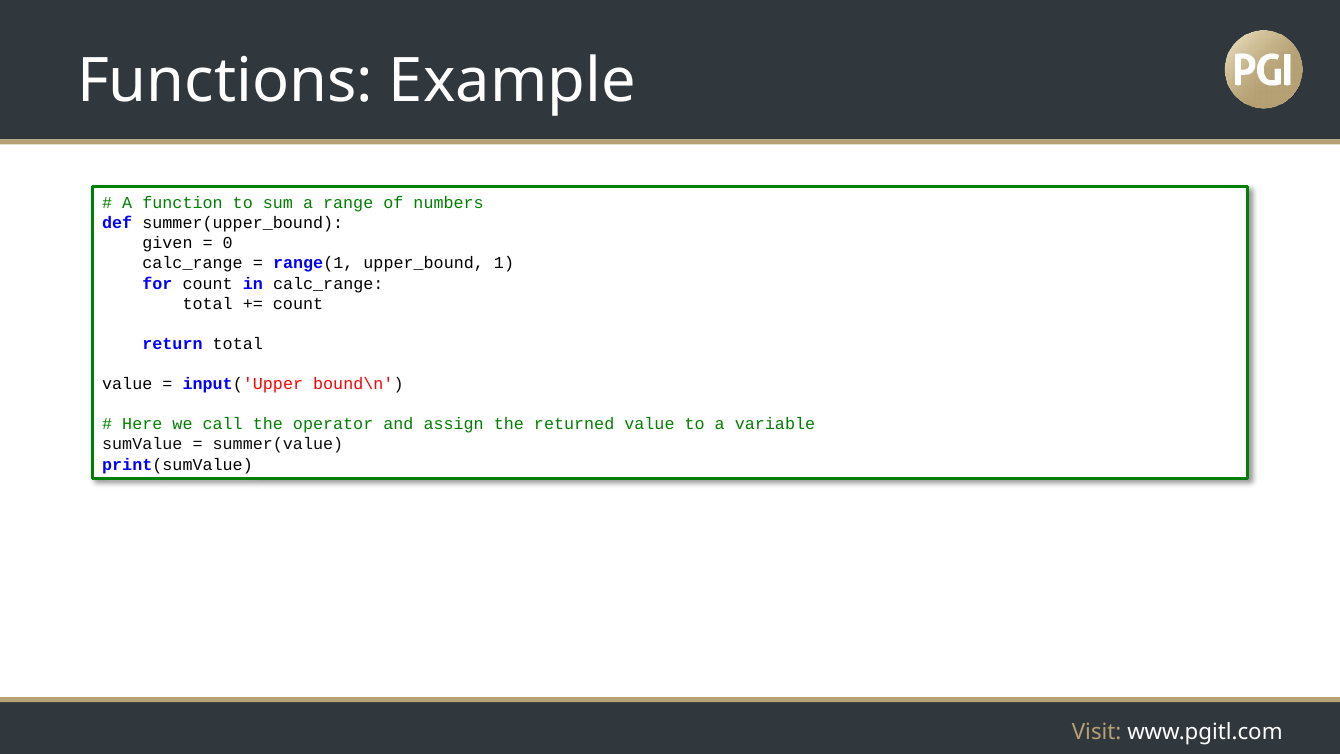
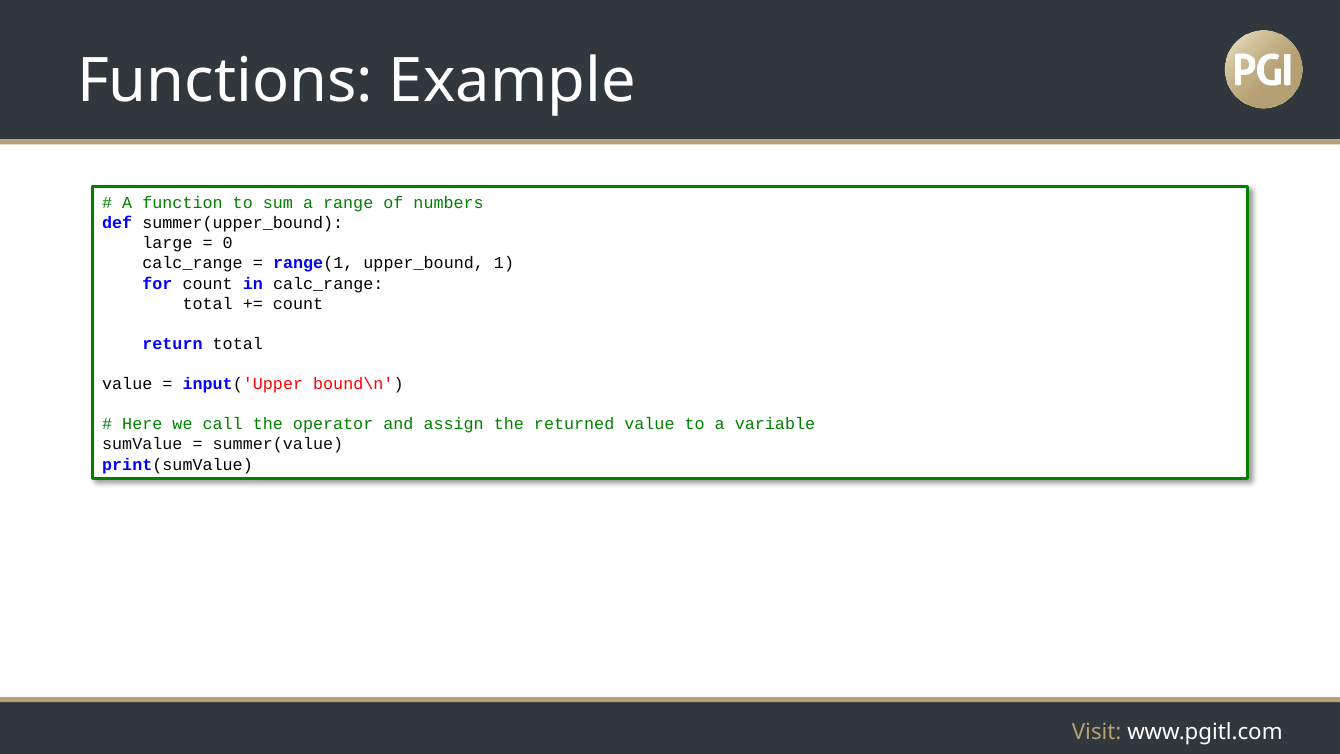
given: given -> large (167, 243)
